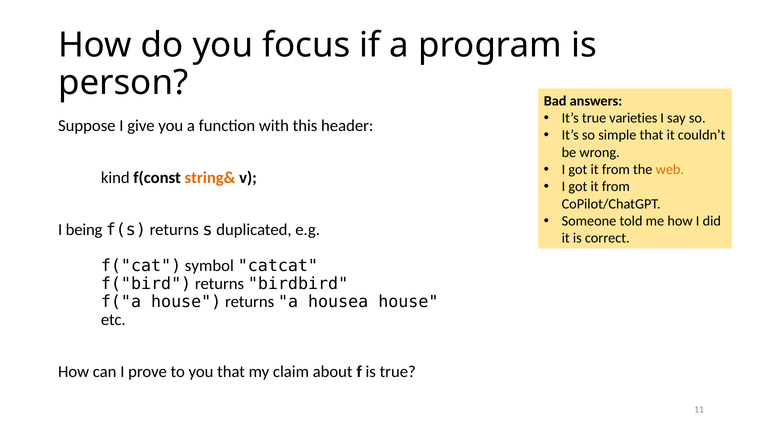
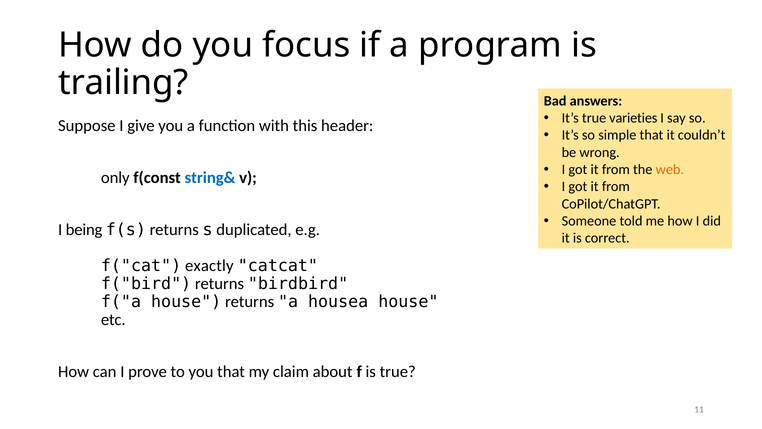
person: person -> trailing (123, 83)
kind: kind -> only (115, 178)
string& colour: orange -> blue (210, 178)
symbol: symbol -> exactly (209, 266)
